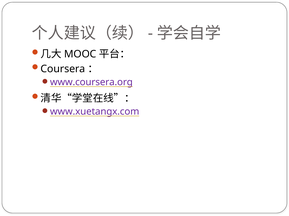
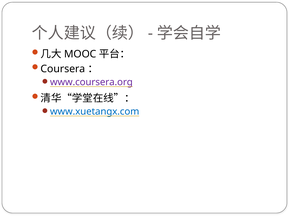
www.xuetangx.com colour: purple -> blue (95, 112)
